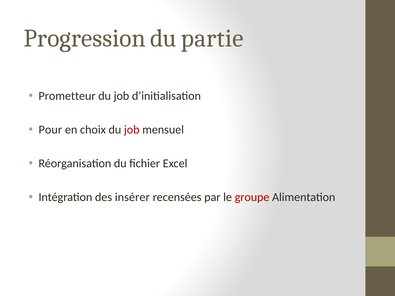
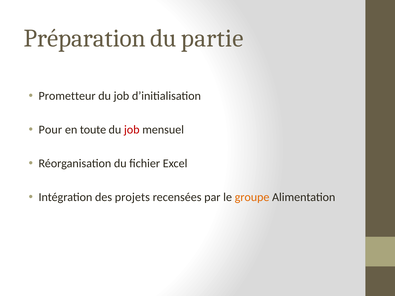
Progression: Progression -> Préparation (85, 38)
choix: choix -> toute (93, 130)
insérer: insérer -> projets (132, 197)
groupe colour: red -> orange (252, 197)
